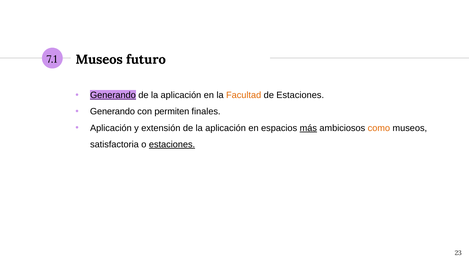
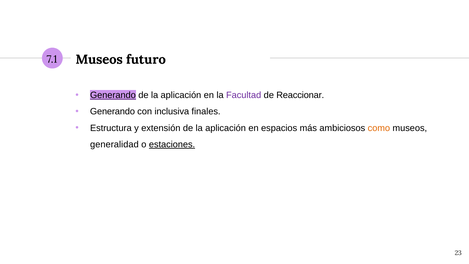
Facultad colour: orange -> purple (244, 95)
de Estaciones: Estaciones -> Reaccionar (300, 95)
permiten: permiten -> inclusiva (172, 111)
Aplicación: Aplicación -> Estructura (111, 128)
más underline: present -> none (308, 128)
satisfactoria: satisfactoria -> generalidad (114, 144)
